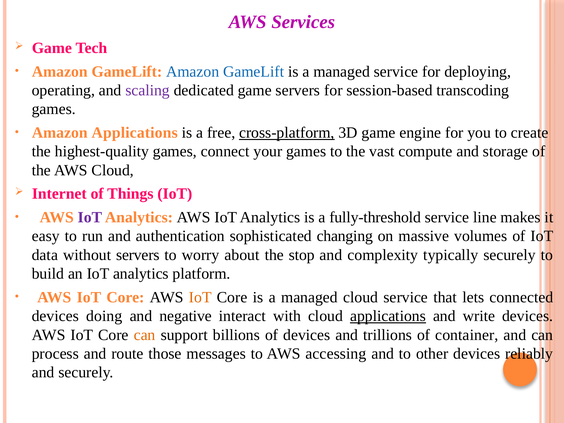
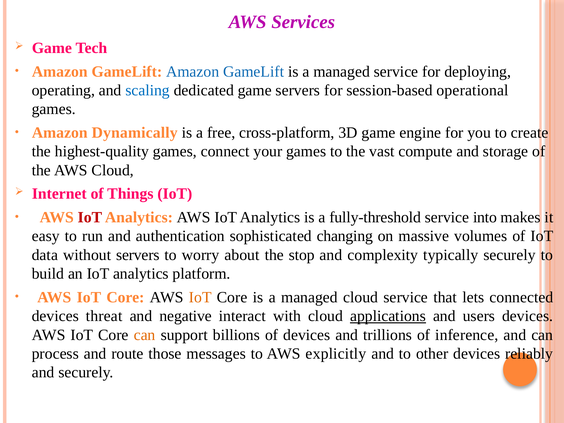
scaling colour: purple -> blue (148, 90)
transcoding: transcoding -> operational (473, 90)
Amazon Applications: Applications -> Dynamically (135, 133)
cross-platform underline: present -> none (287, 133)
IoT colour: purple -> red (90, 217)
line: line -> into (485, 217)
doing: doing -> threat (104, 316)
write: write -> users (479, 316)
container: container -> inference (467, 335)
accessing: accessing -> explicitly (336, 354)
